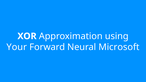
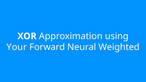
Microsoft: Microsoft -> Weighted (119, 47)
